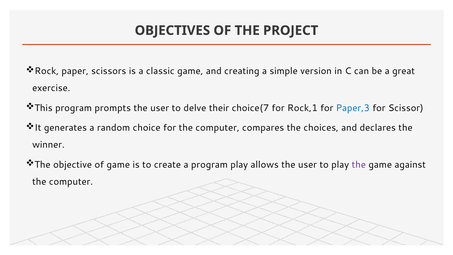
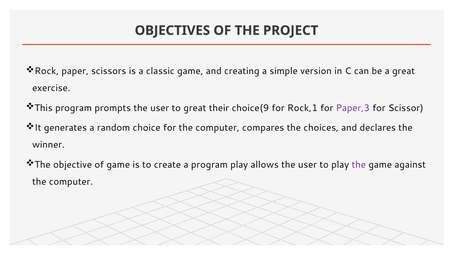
to delve: delve -> great (195, 108)
choice(7: choice(7 -> choice(9 (250, 108)
Paper,3 colour: blue -> purple (353, 108)
